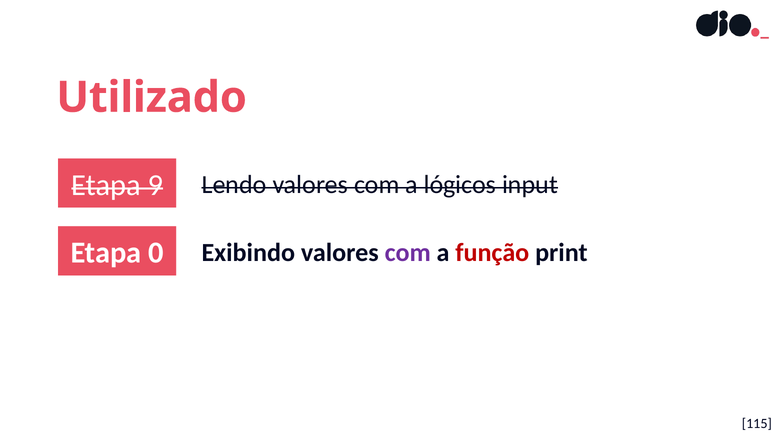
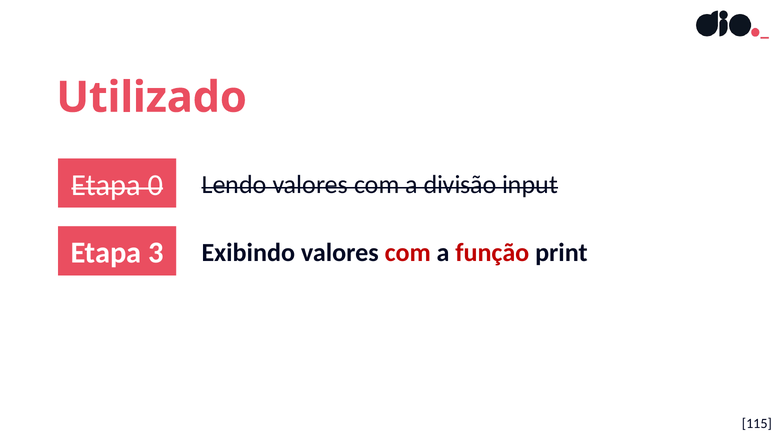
9: 9 -> 0 (155, 185)
lógicos: lógicos -> divisão (460, 185)
0: 0 -> 3 (156, 253)
com colour: purple -> red (408, 253)
